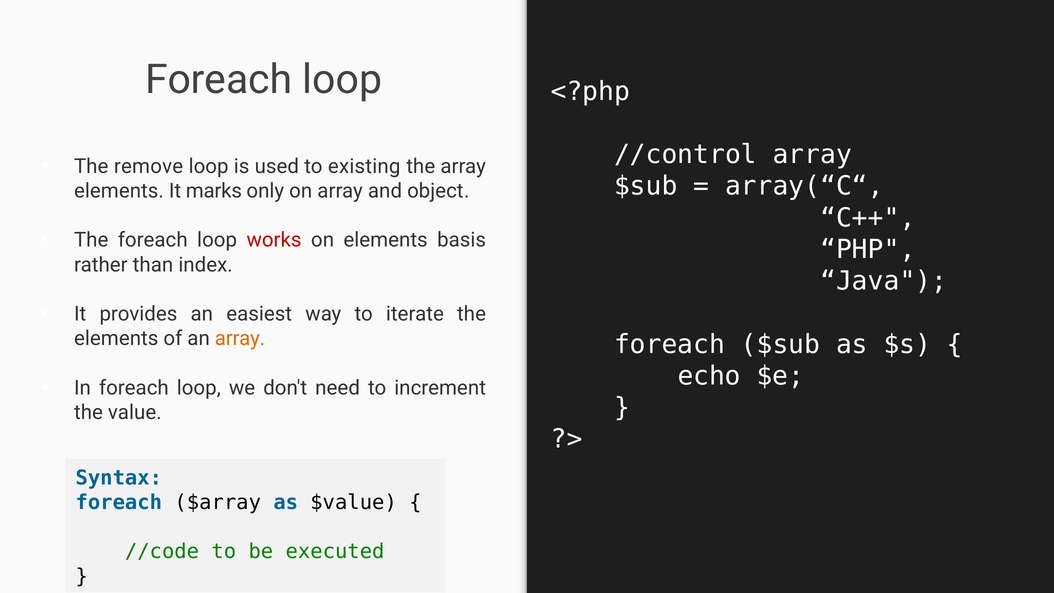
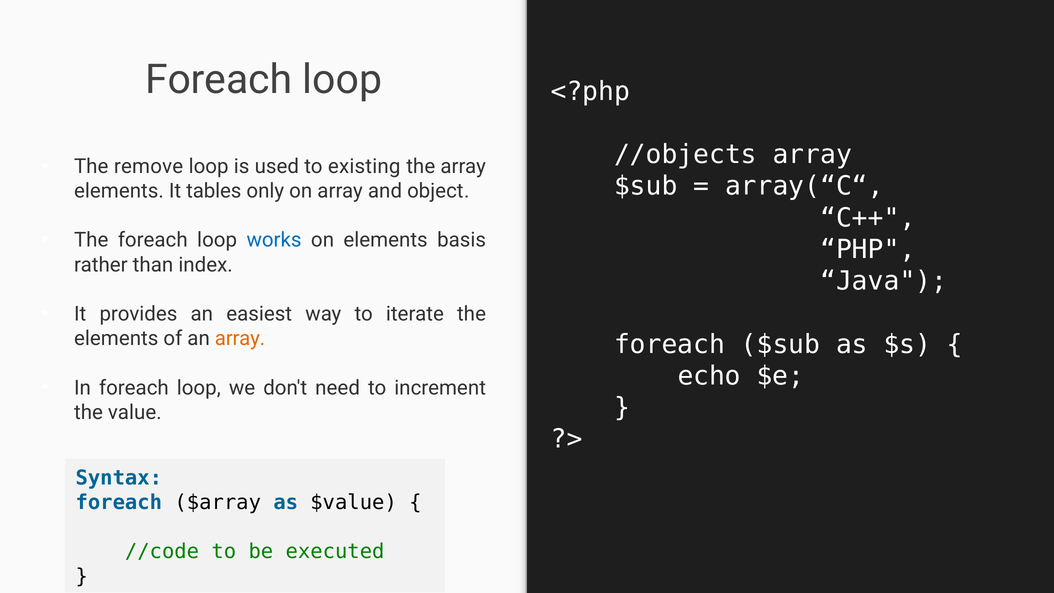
//control: //control -> //objects (685, 155)
marks: marks -> tables (214, 191)
works colour: red -> blue (274, 240)
